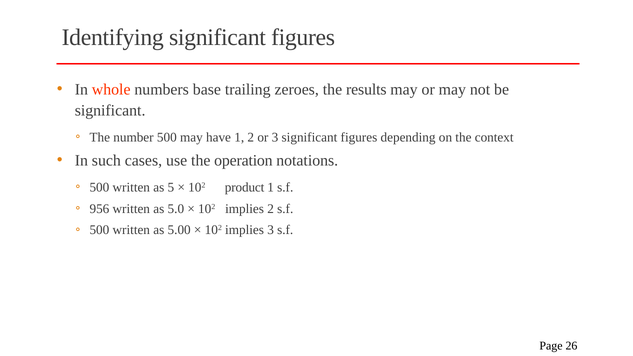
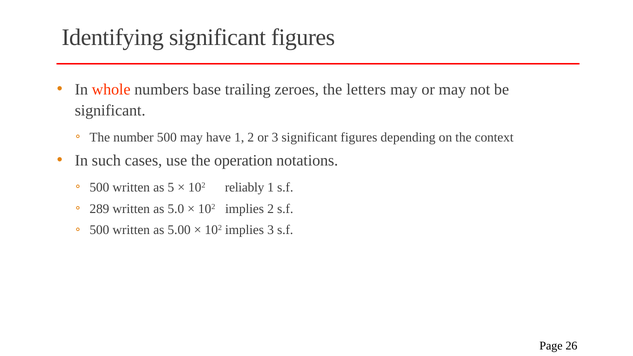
results: results -> letters (366, 90)
product: product -> reliably (245, 187)
956: 956 -> 289 (99, 209)
